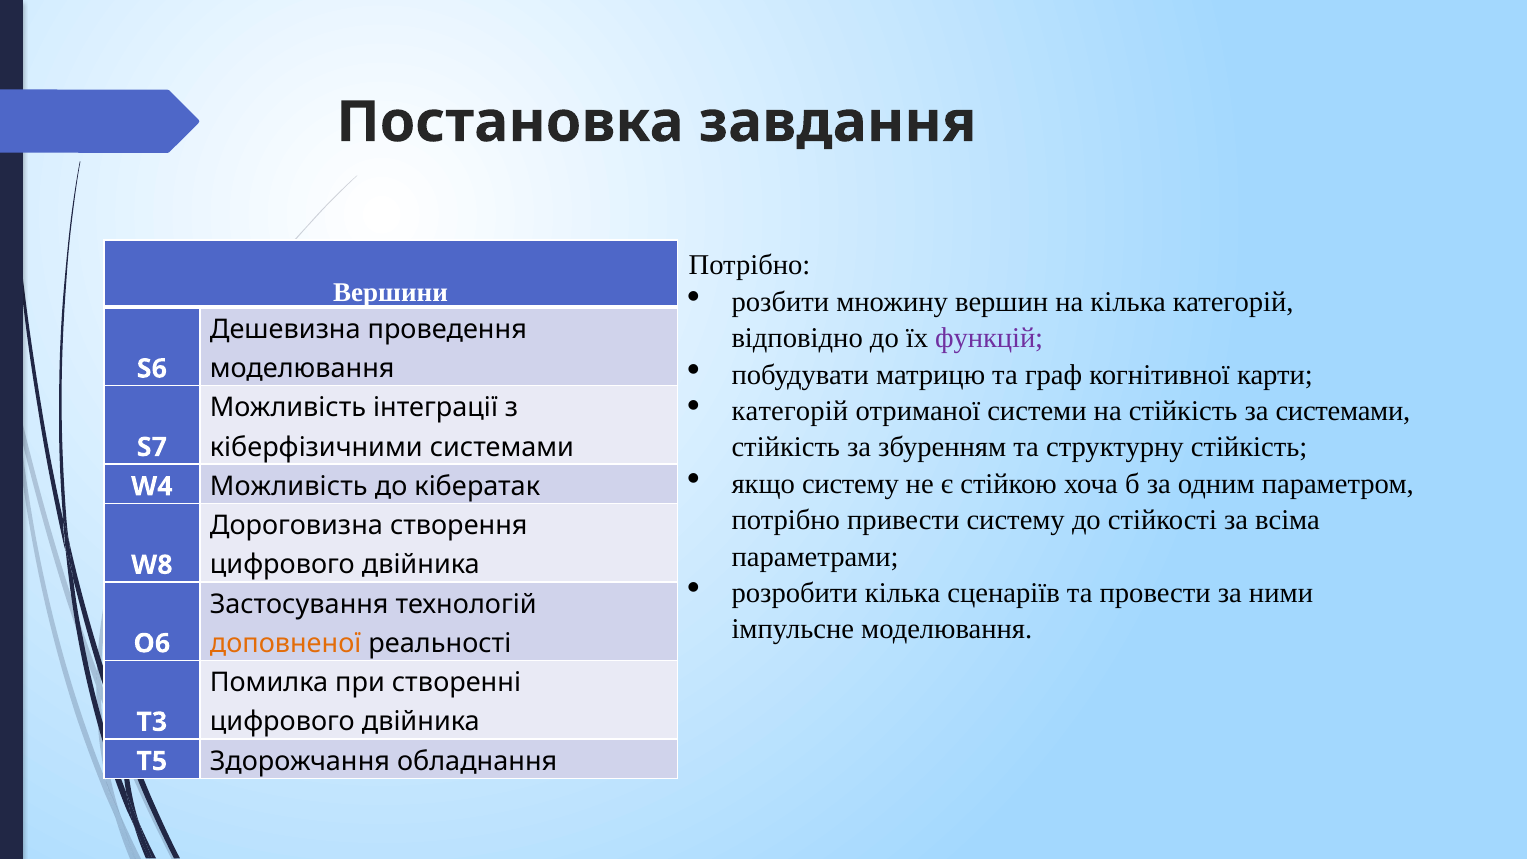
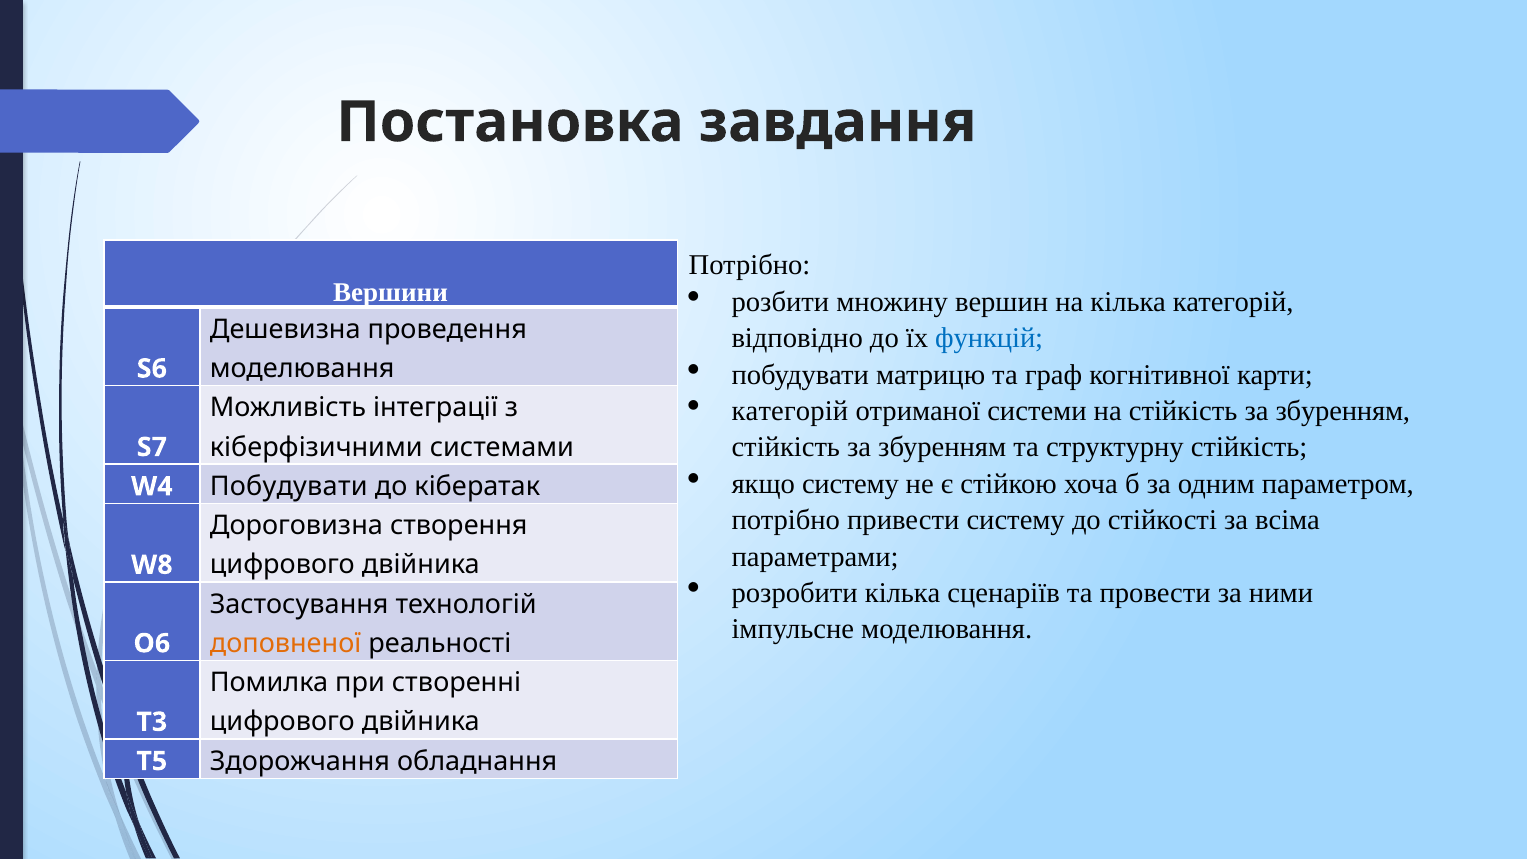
функцій colour: purple -> blue (989, 338)
на стійкість за системами: системами -> збуренням (1343, 411)
Можливість: Можливість -> Побудувати (289, 486)
